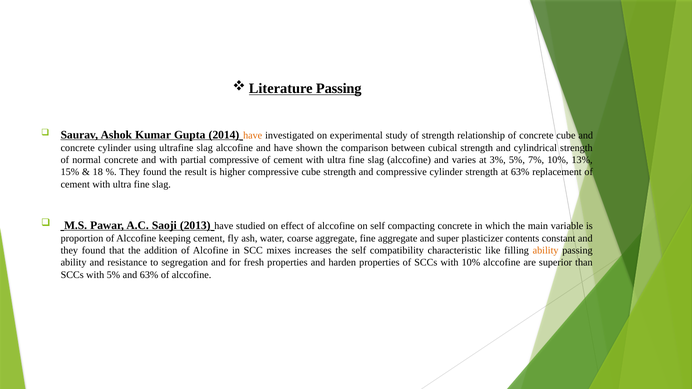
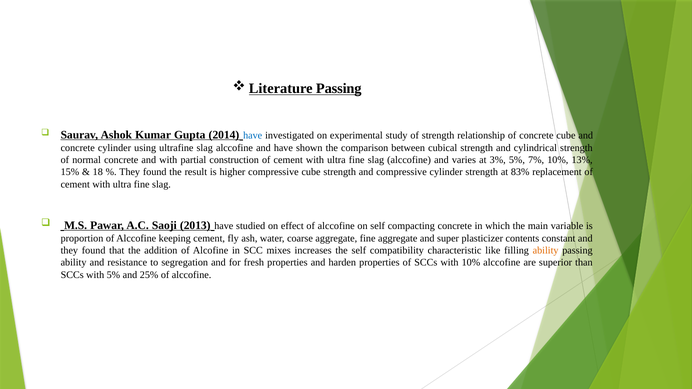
have colour: orange -> blue (253, 135)
partial compressive: compressive -> construction (234, 160)
at 63%: 63% -> 83% (520, 172)
and 63%: 63% -> 25% (149, 275)
